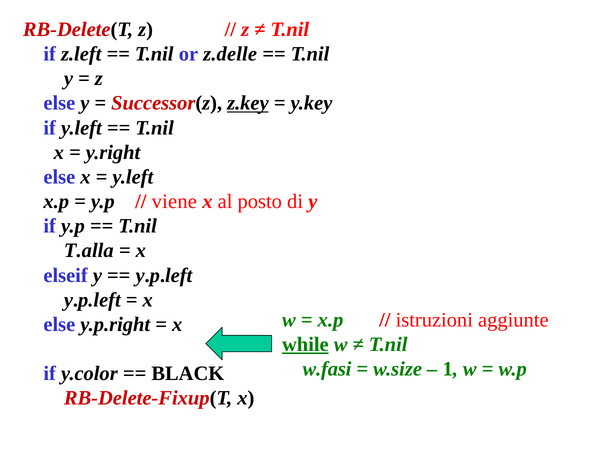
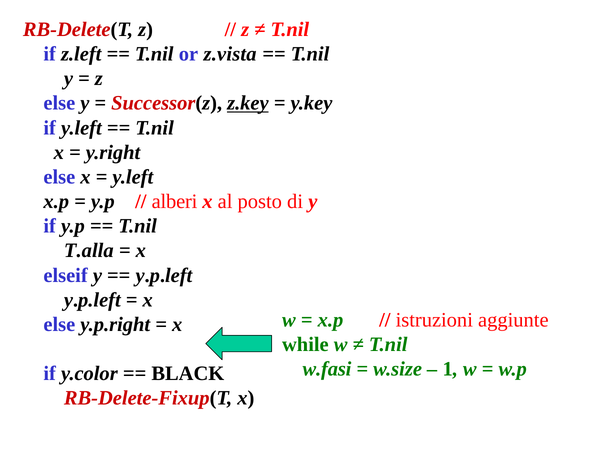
z.delle: z.delle -> z.vista (230, 54)
viene: viene -> alberi (175, 202)
while underline: present -> none (305, 345)
